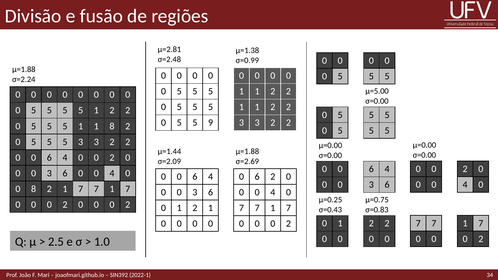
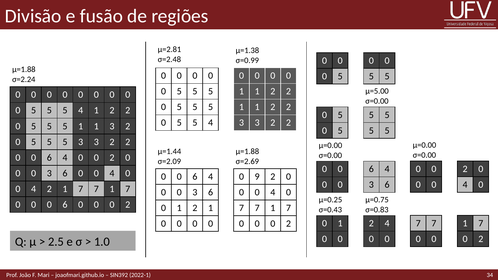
5: 5 -> 4 (81, 111)
0 5 5 9: 9 -> 4 (211, 123)
1 8: 8 -> 3 (112, 126)
6: 6 -> 9 (257, 177)
8: 8 -> 4 (34, 189)
2: 2 -> 6 (65, 205)
2: 2 -> 4 (387, 224)
